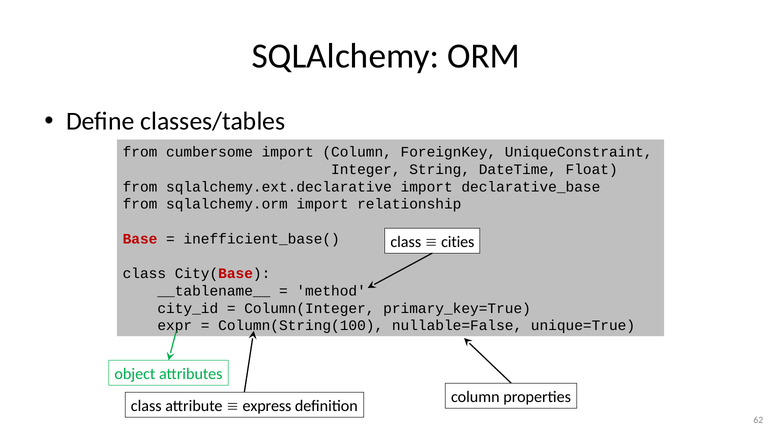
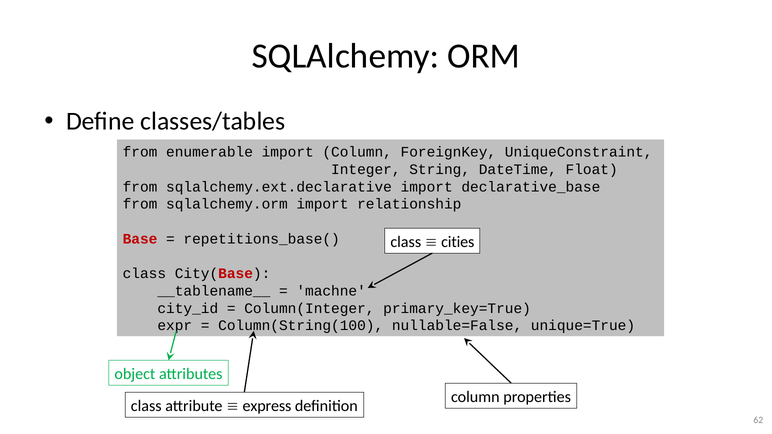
cumbersome: cumbersome -> enumerable (210, 152)
inefficient_base(: inefficient_base( -> repetitions_base( (262, 239)
method: method -> machne (331, 291)
